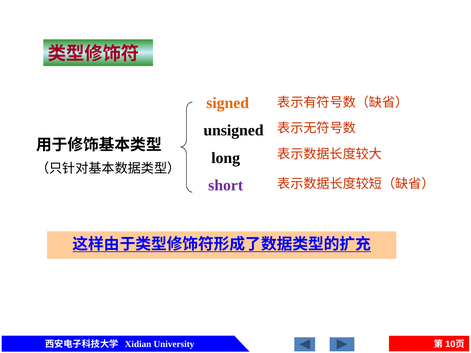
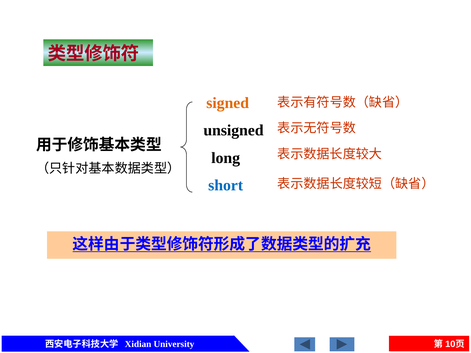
short colour: purple -> blue (226, 186)
